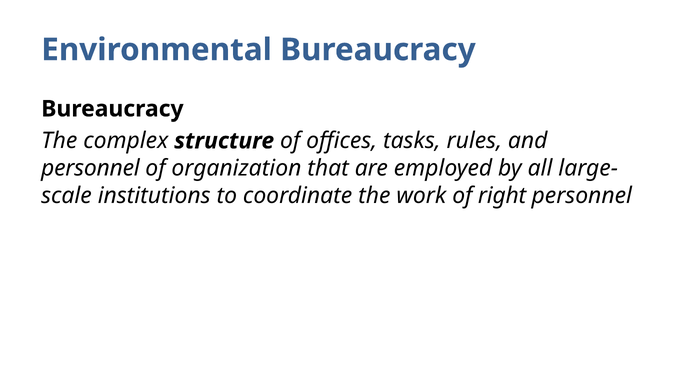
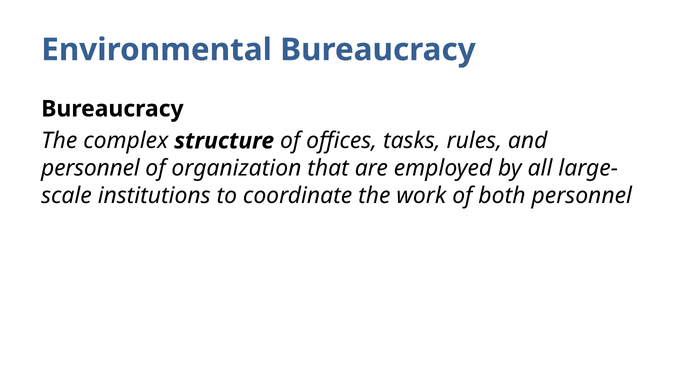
right: right -> both (502, 196)
